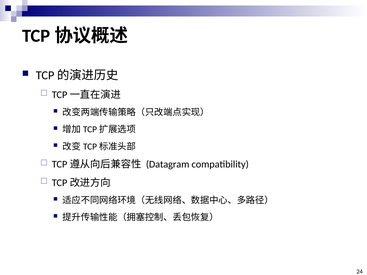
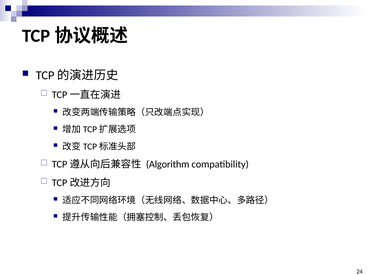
Datagram: Datagram -> Algorithm (168, 165)
